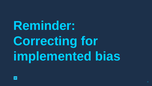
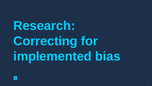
Reminder: Reminder -> Research (44, 26)
